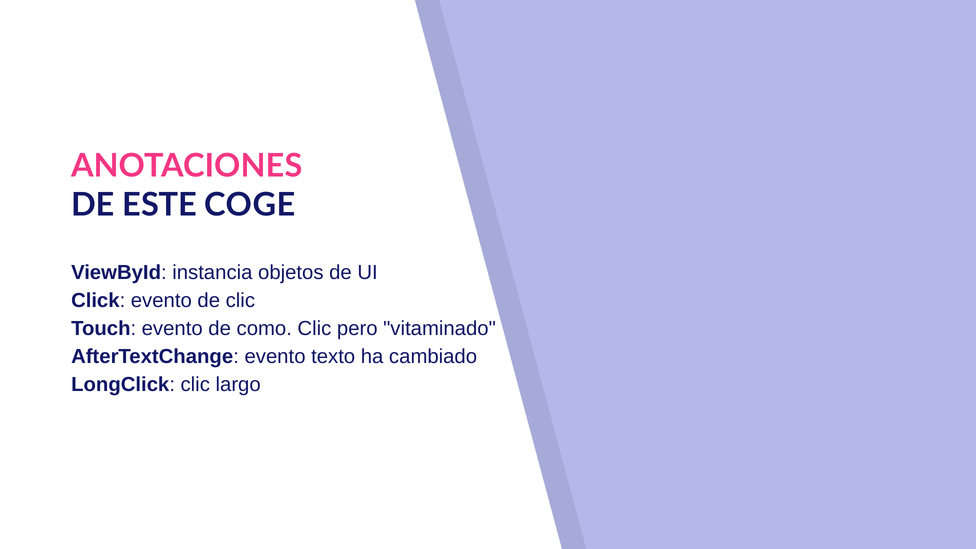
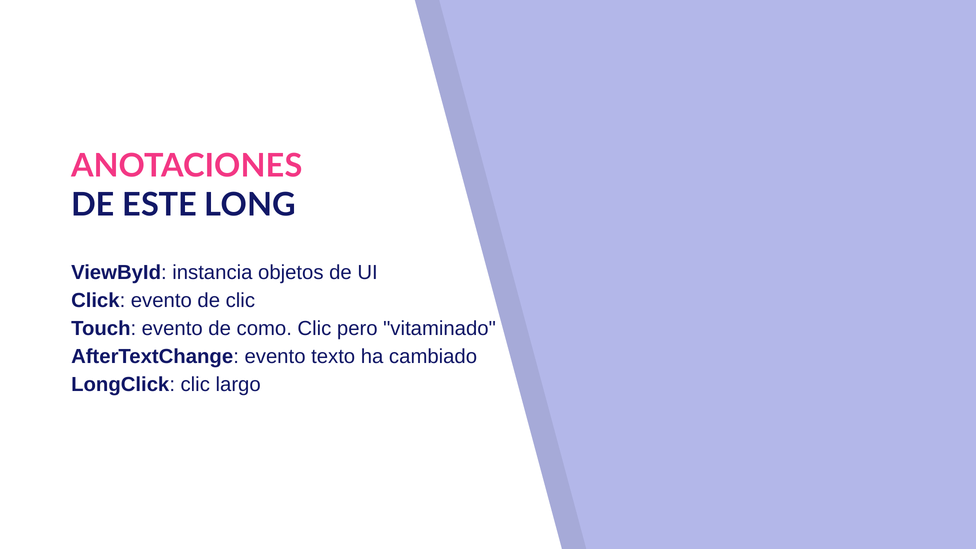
COGE: COGE -> LONG (250, 205)
